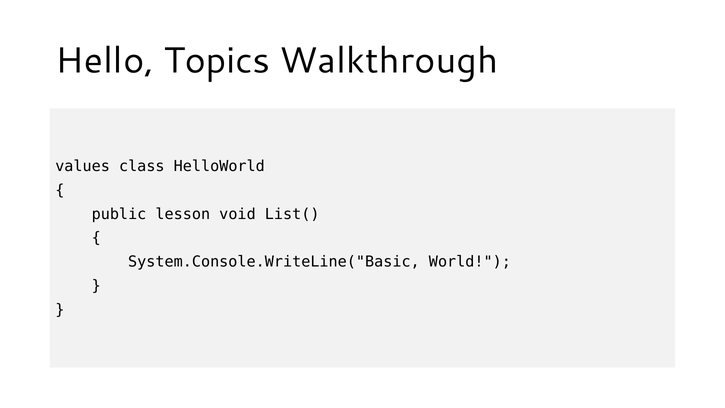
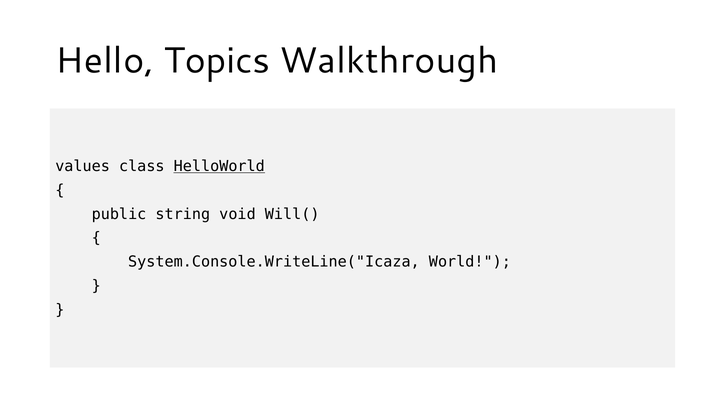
HelloWorld underline: none -> present (219, 166)
lesson: lesson -> string (183, 214)
List(: List( -> Will( (292, 214)
System.Console.WriteLine("Basic: System.Console.WriteLine("Basic -> System.Console.WriteLine("Icaza (274, 262)
